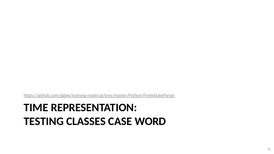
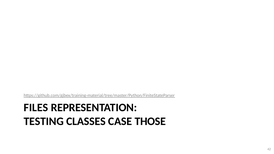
TIME: TIME -> FILES (36, 108)
WORD: WORD -> THOSE (150, 121)
